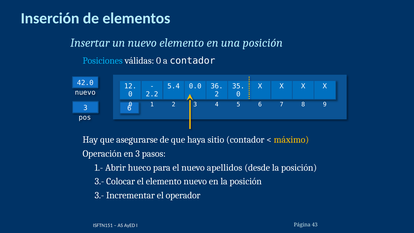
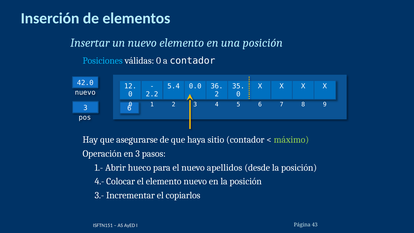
máximo colour: yellow -> light green (291, 140)
3.-: 3.- -> 4.- (99, 181)
operador: operador -> copiarlos (183, 195)
